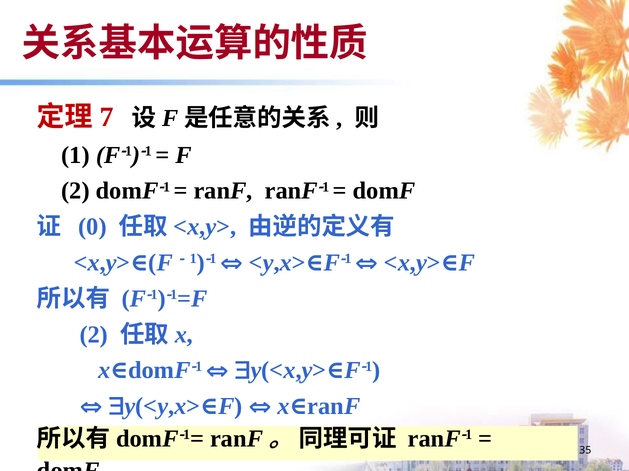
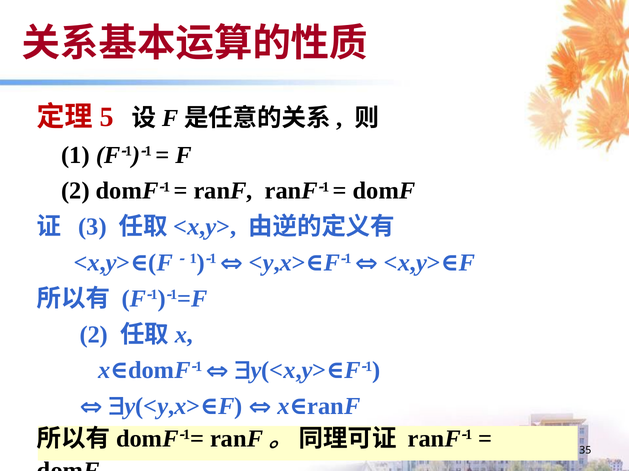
7: 7 -> 5 (107, 117)
0: 0 -> 3 (93, 227)
